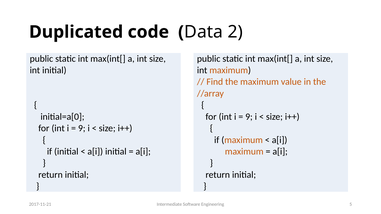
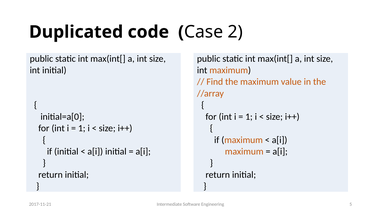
Data: Data -> Case (204, 32)
9: 9 -> 1 (249, 117)
9: 9 -> 1 (82, 128)
